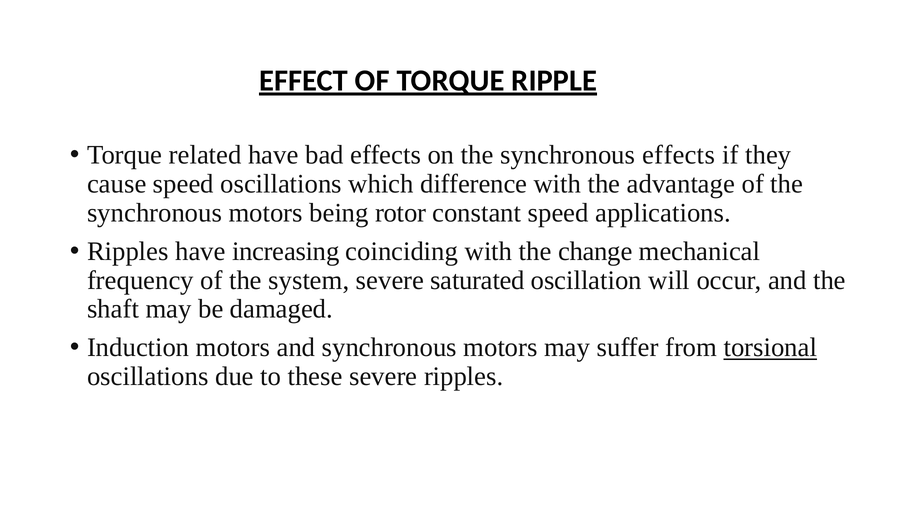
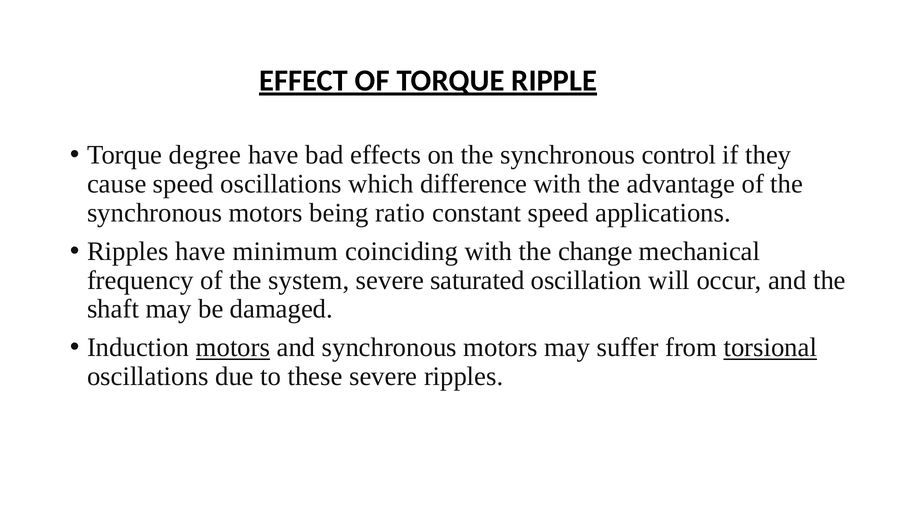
related: related -> degree (205, 155)
synchronous effects: effects -> control (679, 155)
rotor: rotor -> ratio (400, 213)
increasing: increasing -> minimum (285, 251)
motors underline: none -> present (233, 347)
